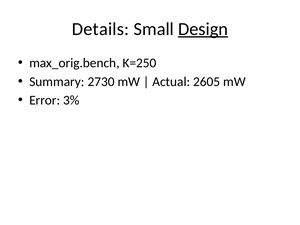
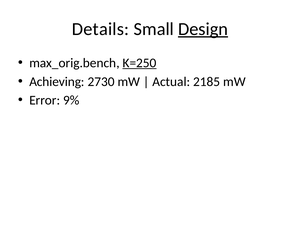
K=250 underline: none -> present (140, 63)
Summary: Summary -> Achieving (57, 82)
2605: 2605 -> 2185 (207, 82)
3%: 3% -> 9% (71, 100)
